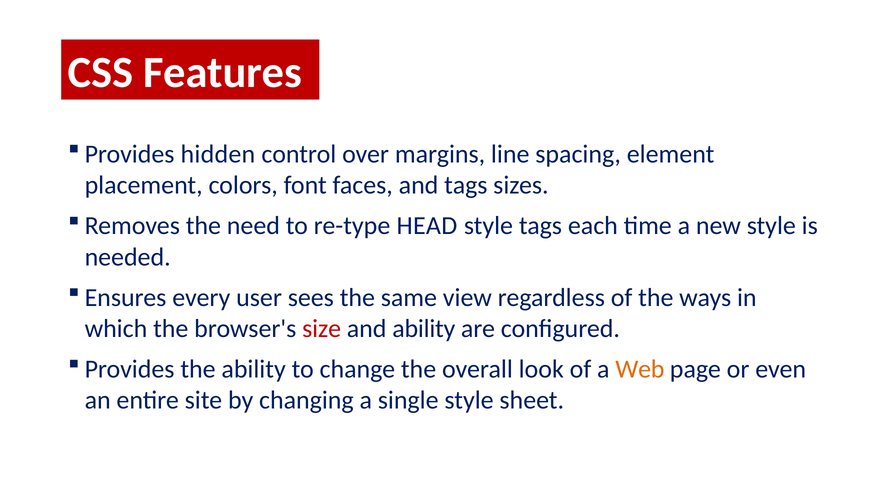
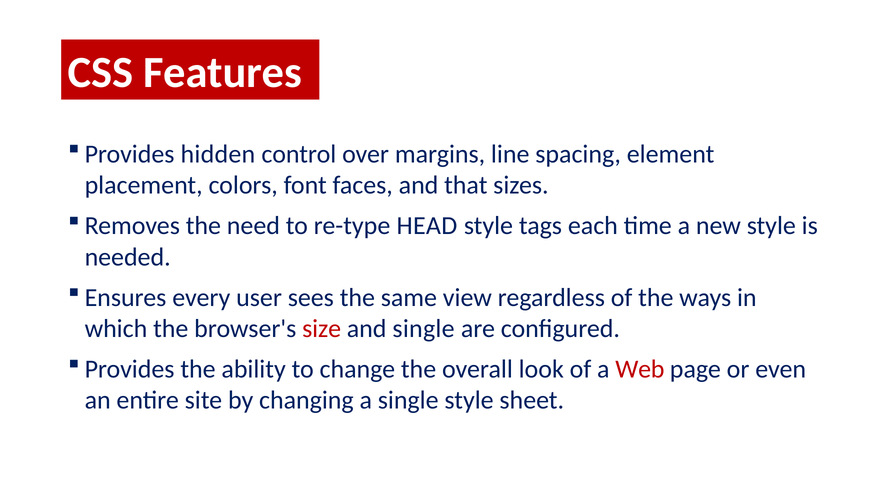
and tags: tags -> that (466, 185)
and ability: ability -> single (424, 329)
Web colour: orange -> red (640, 369)
